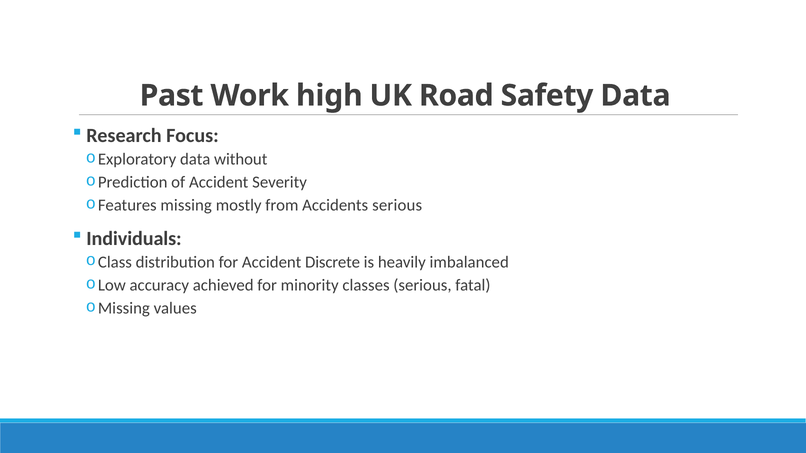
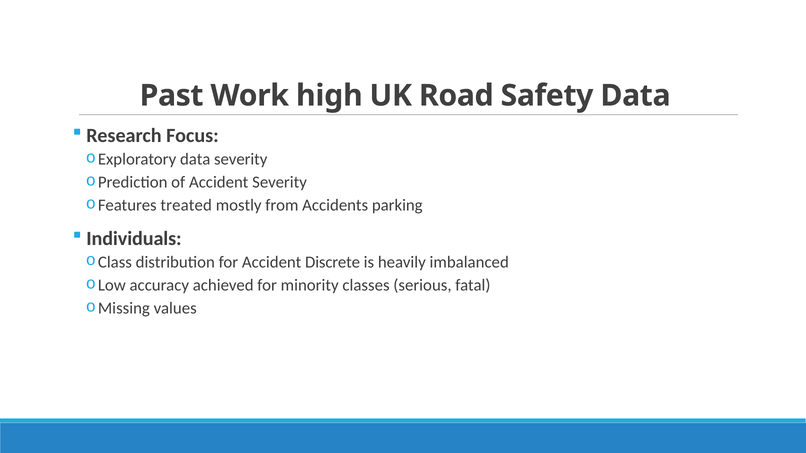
data without: without -> severity (241, 159)
missing: missing -> treated (186, 206)
Accidents serious: serious -> parking (397, 206)
